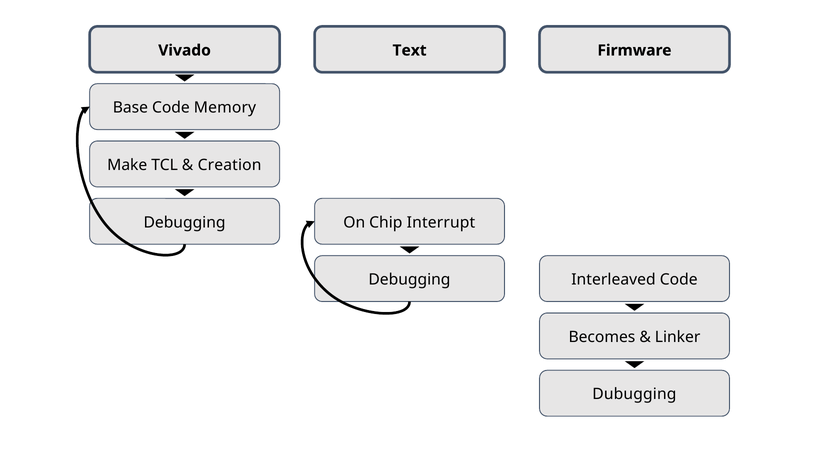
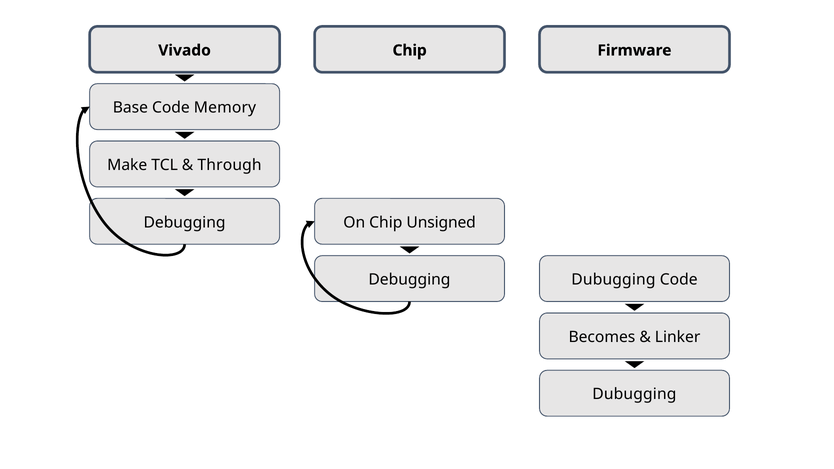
Vivado Text: Text -> Chip (410, 50)
Creation: Creation -> Through (230, 165)
Interrupt: Interrupt -> Unsigned (441, 222)
Interleaved: Interleaved -> Dubugging (613, 280)
